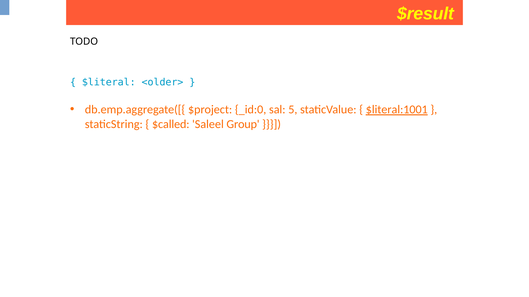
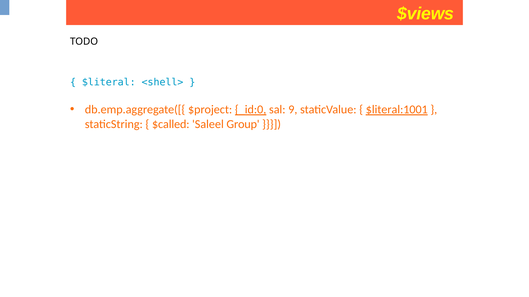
$result: $result -> $views (426, 14)
<older>: <older> -> <shell> (162, 82)
_id:0 underline: none -> present (251, 110)
5: 5 -> 9 (293, 110)
